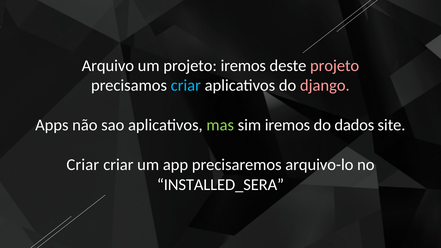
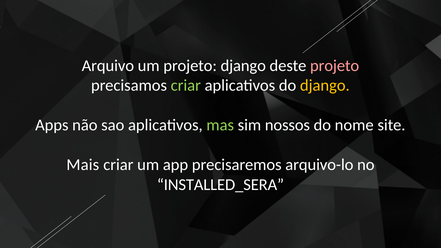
projeto iremos: iremos -> django (243, 66)
criar colour: light blue -> light green (186, 86)
django colour: pink -> yellow (325, 86)
sim iremos: iremos -> nossos (287, 125)
dados: dados -> nome (354, 125)
Criar: Criar -> Mais (83, 165)
